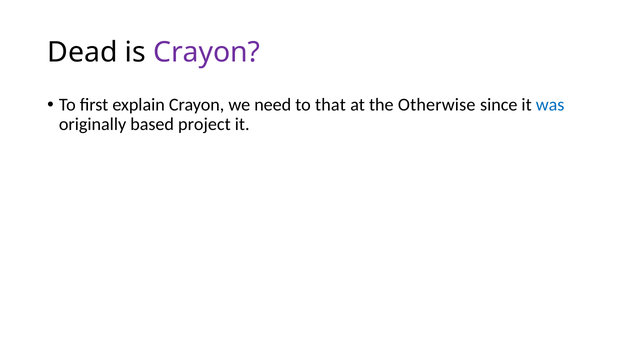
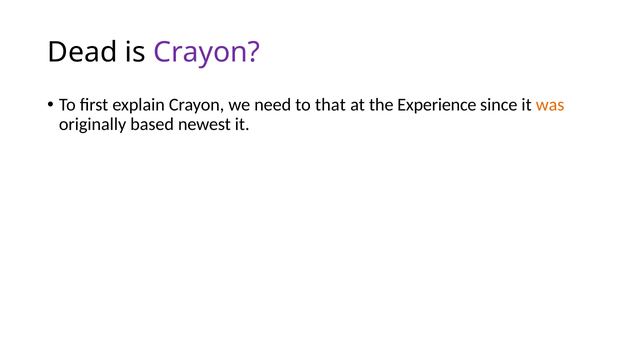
Otherwise: Otherwise -> Experience (437, 105)
was colour: blue -> orange (550, 105)
project: project -> newest (205, 125)
